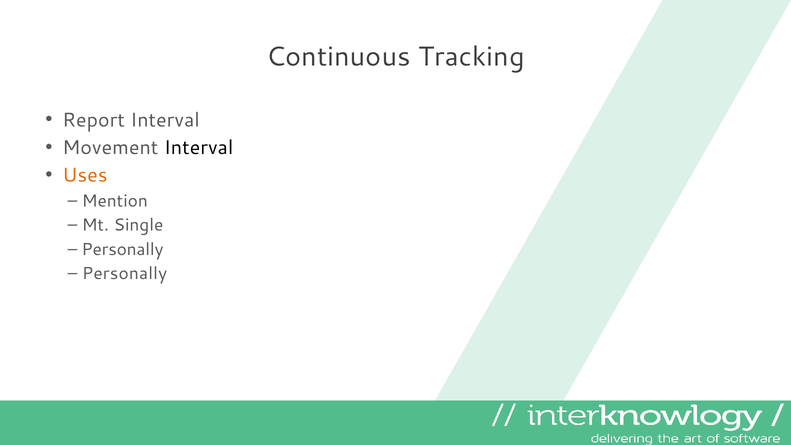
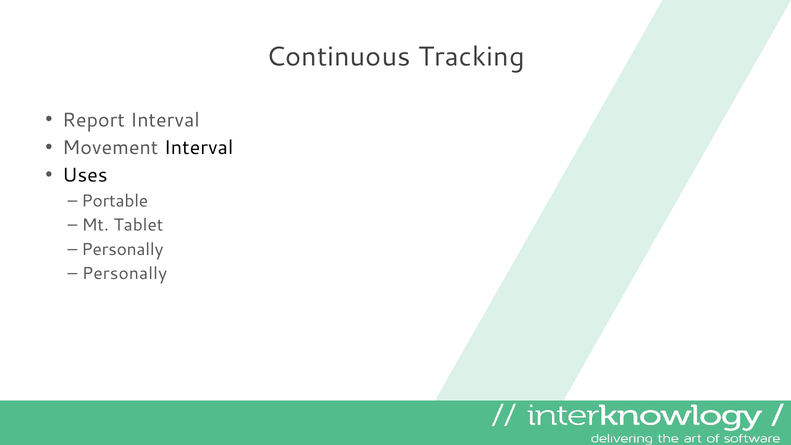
Uses colour: orange -> black (85, 175)
Mention: Mention -> Portable (115, 201)
Single: Single -> Tablet (138, 225)
